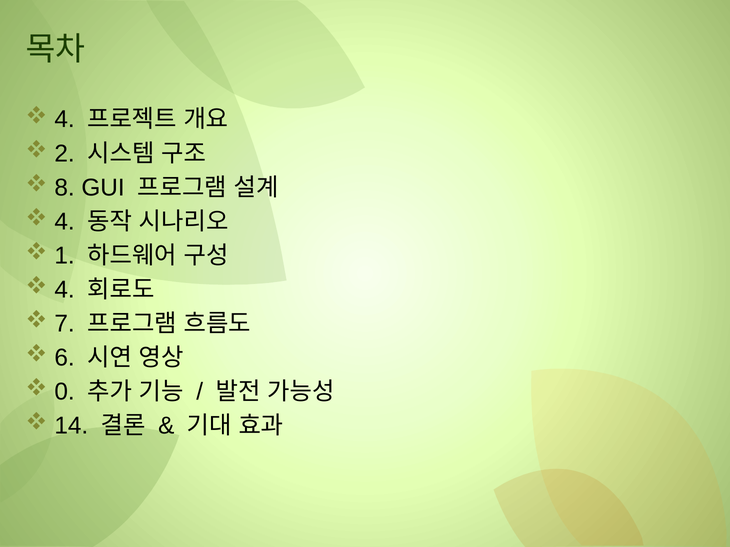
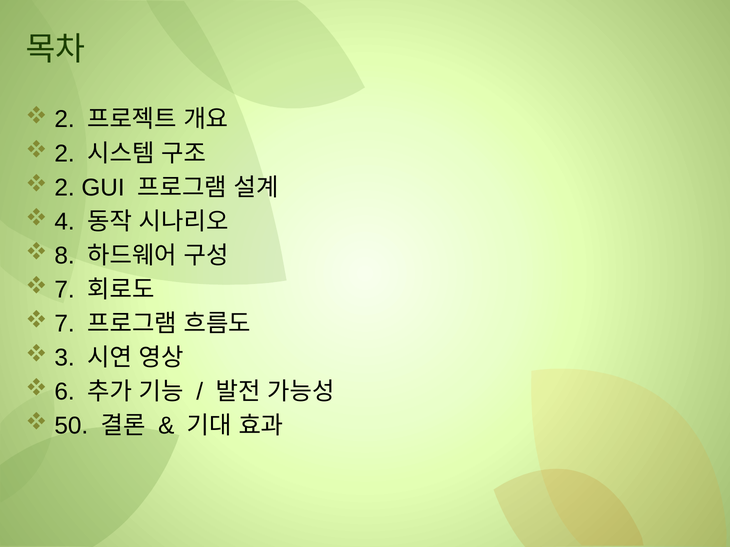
4: 4 -> 2 (65, 120)
8: 8 -> 2 (65, 188)
1: 1 -> 8 (65, 256)
4: 4 -> 7 (65, 290)
6: 6 -> 3 (65, 358)
0: 0 -> 6 (65, 392)
14: 14 -> 50 (71, 426)
